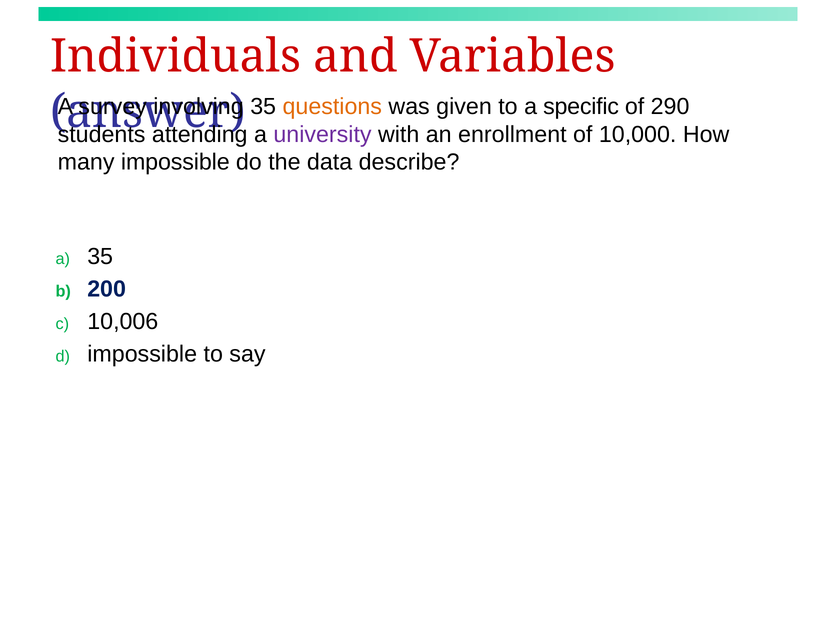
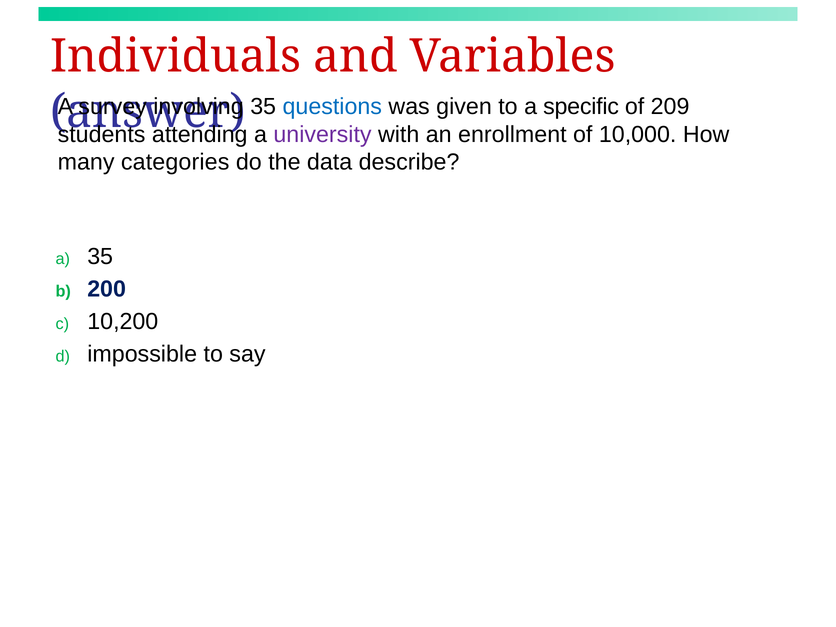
questions colour: orange -> blue (332, 107)
290: 290 -> 209 (670, 107)
many impossible: impossible -> categories (175, 162)
10,006: 10,006 -> 10,200 (123, 322)
